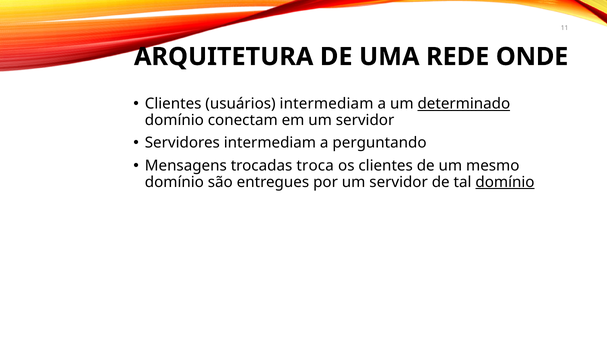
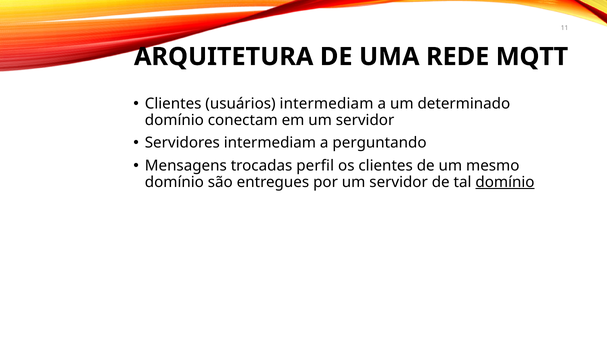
ONDE: ONDE -> MQTT (532, 57)
determinado underline: present -> none (464, 104)
troca: troca -> perfil (315, 166)
